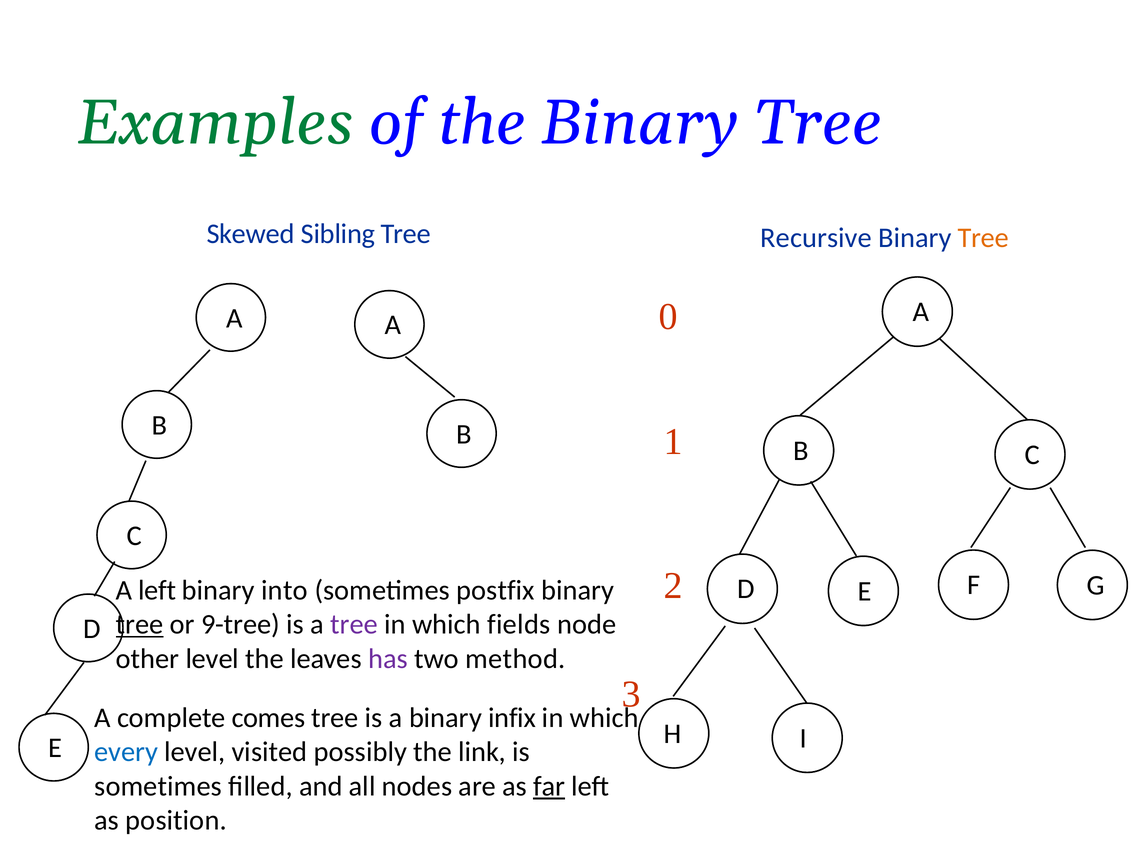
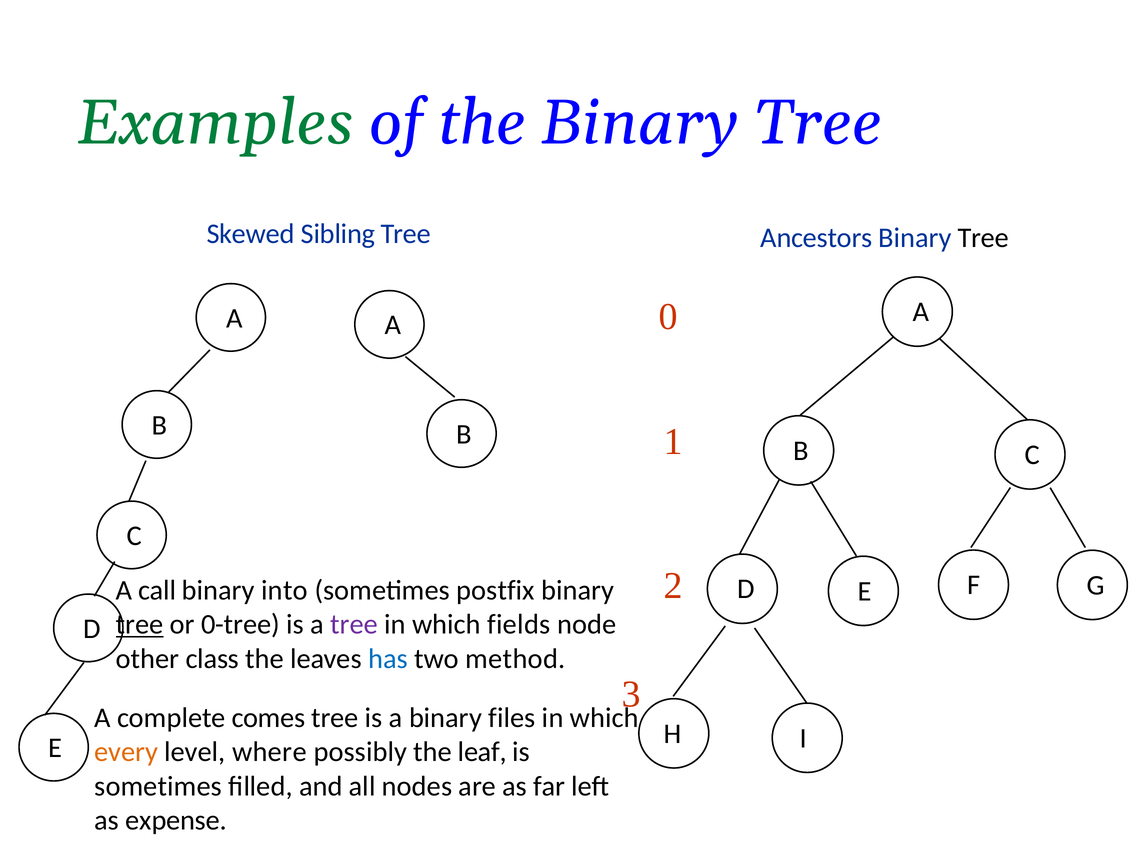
Recursive: Recursive -> Ancestors (816, 238)
Tree colour: orange -> black (983, 238)
A left: left -> call (157, 591)
9-tree: 9-tree -> 0-tree (240, 625)
other level: level -> class (212, 659)
has colour: purple -> blue (388, 659)
infix: infix -> files (512, 718)
every colour: blue -> orange (126, 753)
visited: visited -> where (269, 753)
link: link -> leaf (482, 753)
far underline: present -> none (549, 787)
position: position -> expense (176, 821)
